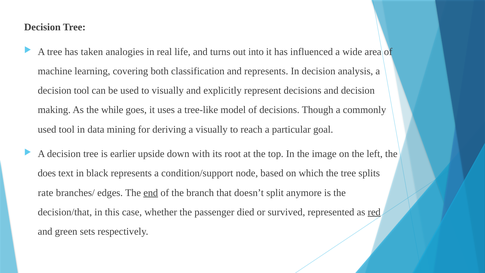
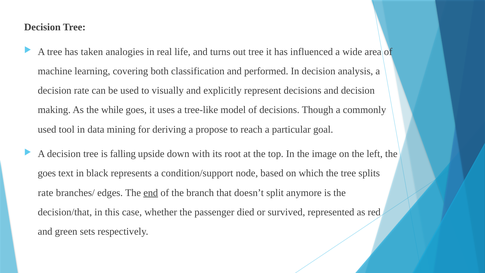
out into: into -> tree (256, 52)
and represents: represents -> performed (266, 71)
decision tool: tool -> rate (82, 90)
a visually: visually -> propose (212, 129)
earlier: earlier -> falling (123, 154)
does: does -> goes (47, 173)
red underline: present -> none (374, 212)
